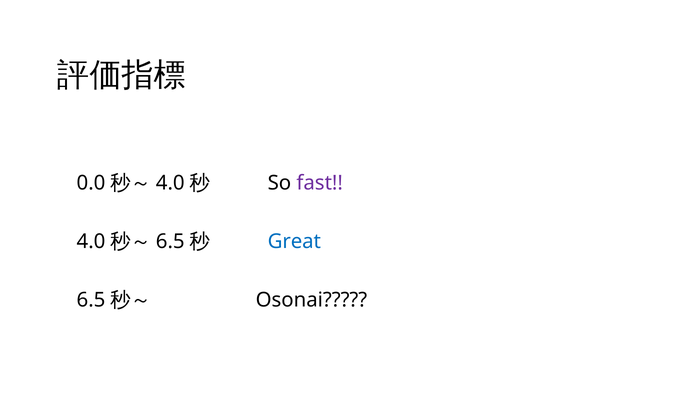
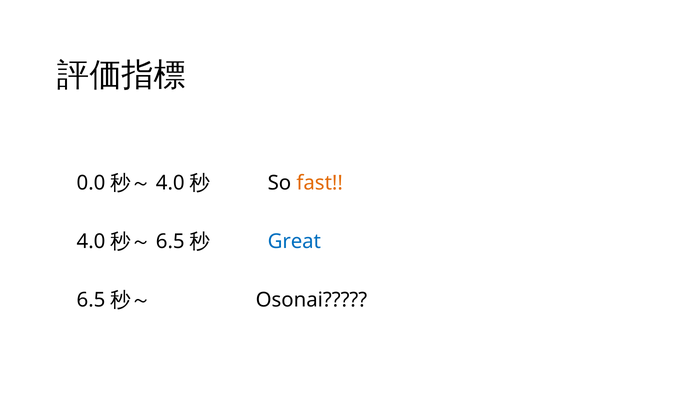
fast colour: purple -> orange (320, 183)
